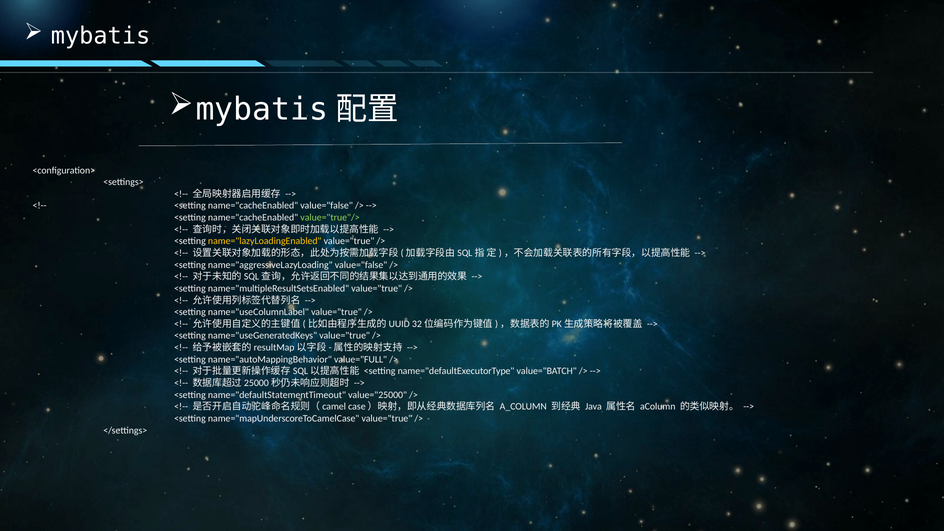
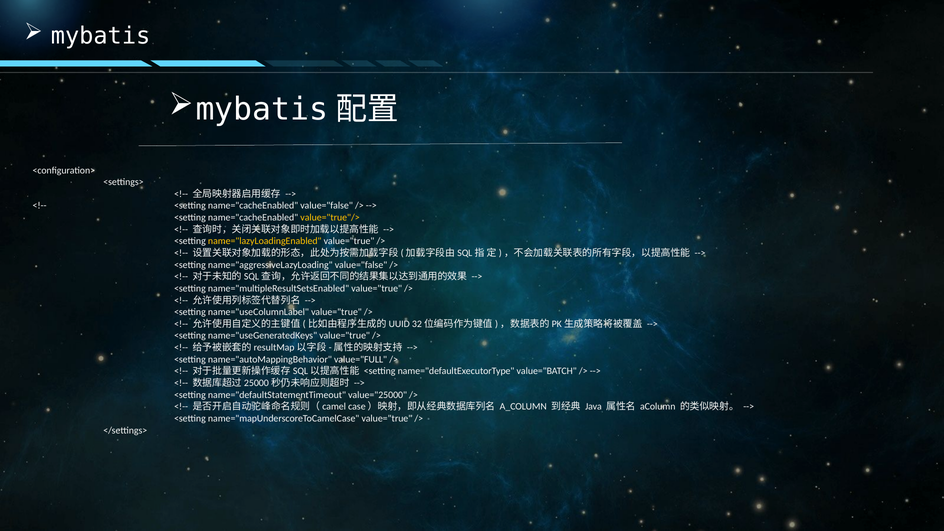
value="true"/> colour: light green -> yellow (330, 218)
